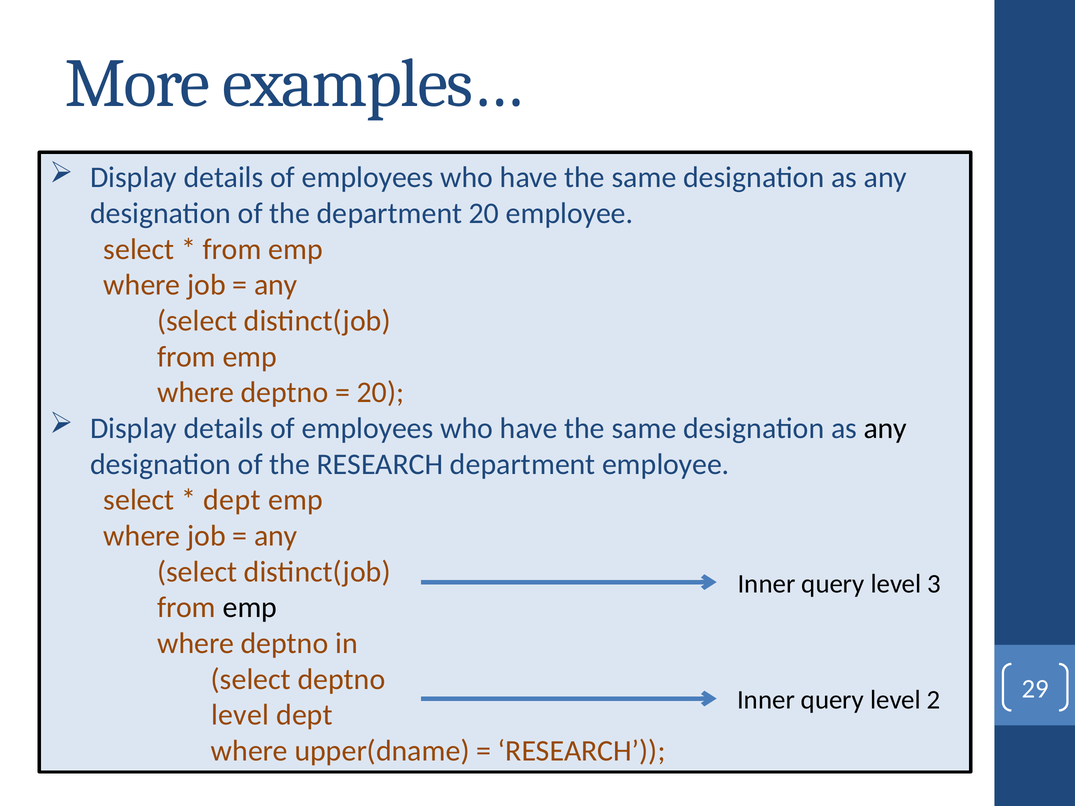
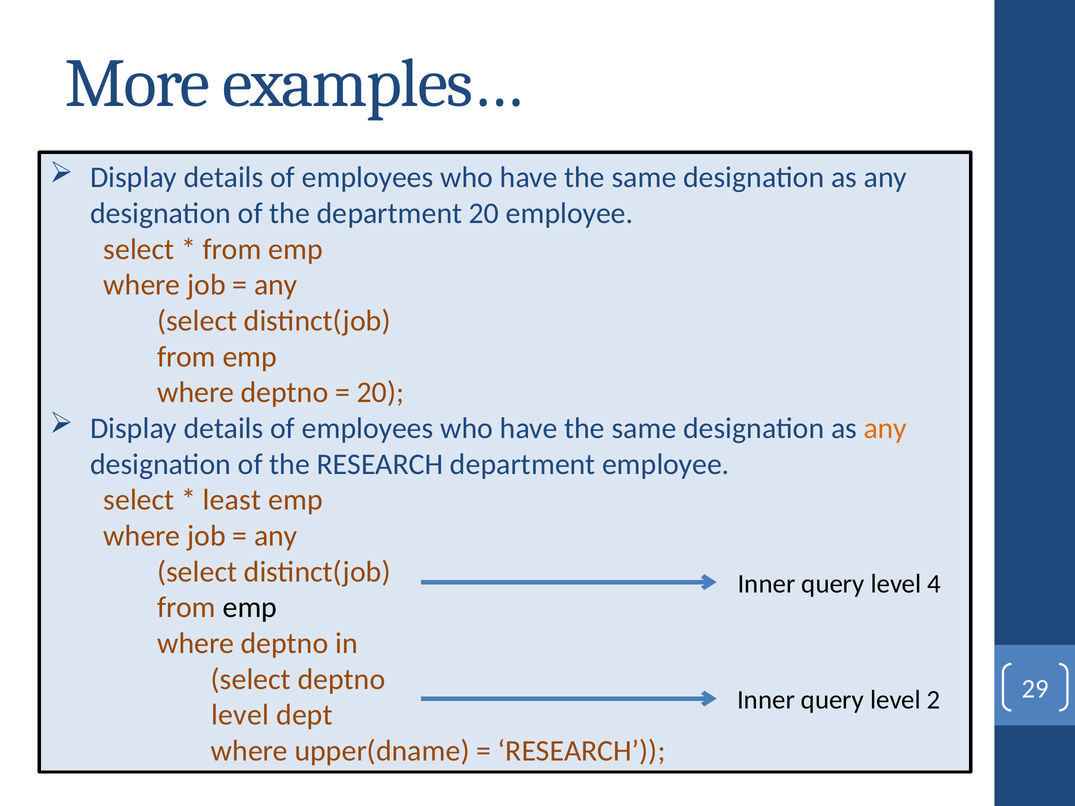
any colour: black -> orange (885, 429)
dept: dept -> least (232, 500)
3: 3 -> 4 (934, 584)
